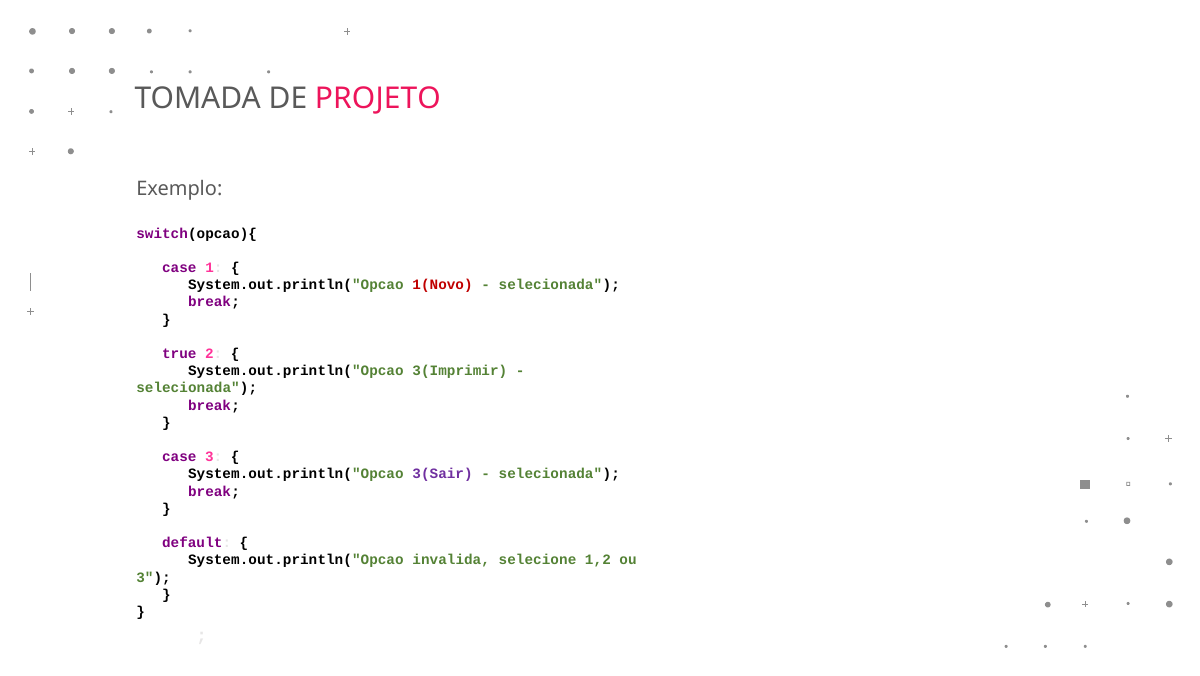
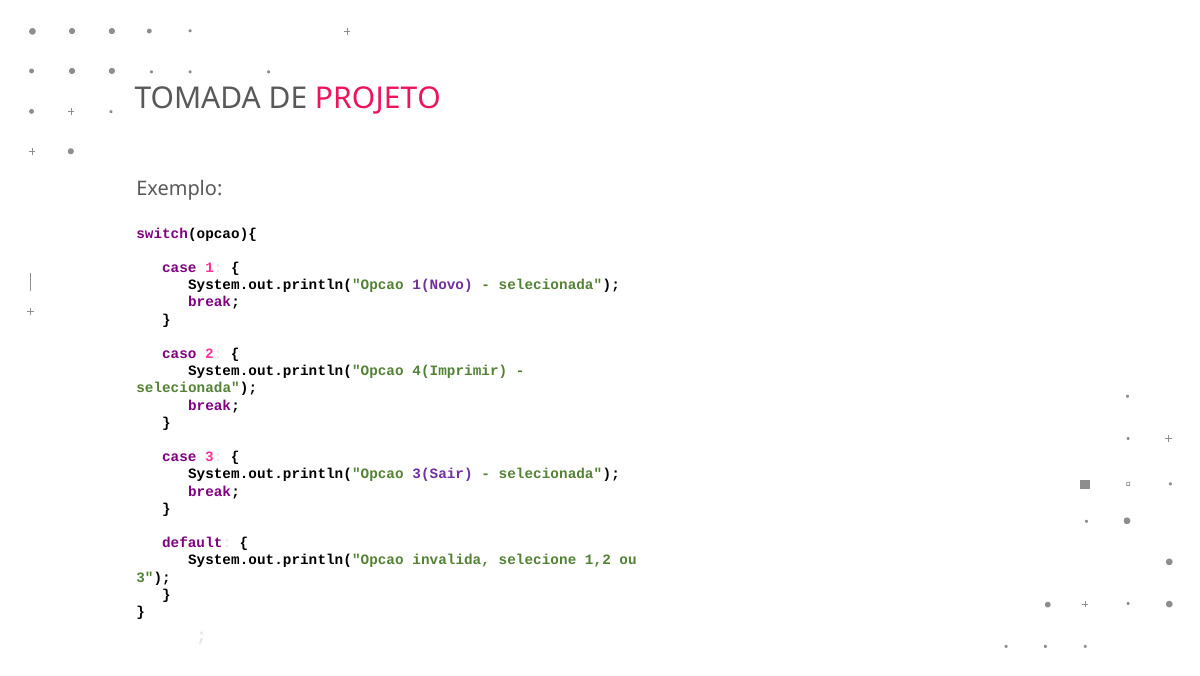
1(Novo colour: red -> purple (443, 285)
true: true -> caso (179, 354)
3(Imprimir: 3(Imprimir -> 4(Imprimir (460, 371)
